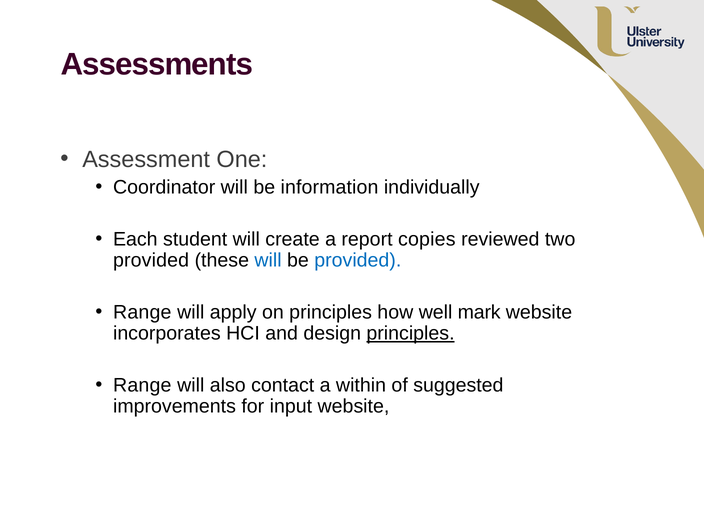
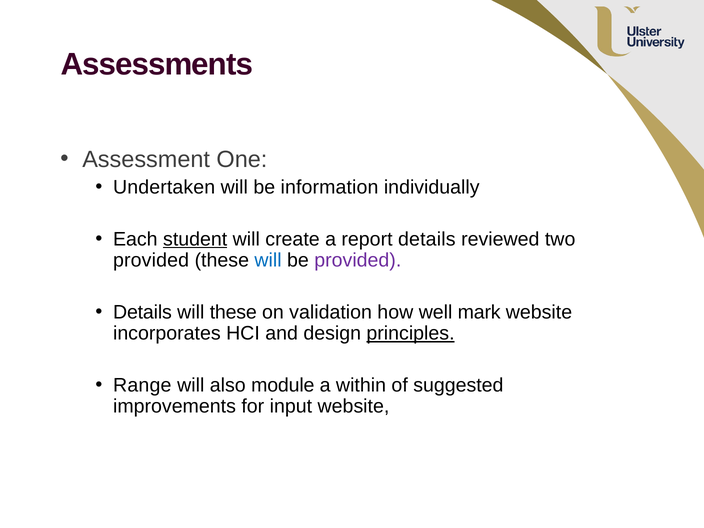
Coordinator: Coordinator -> Undertaken (164, 187)
student underline: none -> present (195, 239)
report copies: copies -> details (427, 239)
provided colour: blue -> purple (358, 260)
Range: Range -> Details (142, 312)
will apply: apply -> these (233, 312)
on principles: principles -> validation (331, 312)
contact: contact -> module (283, 385)
